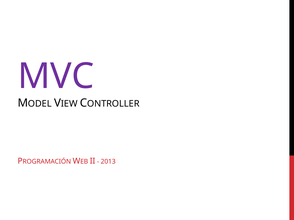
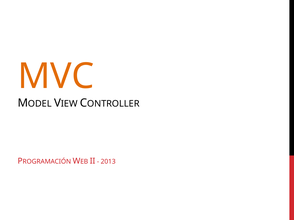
MVC colour: purple -> orange (56, 76)
